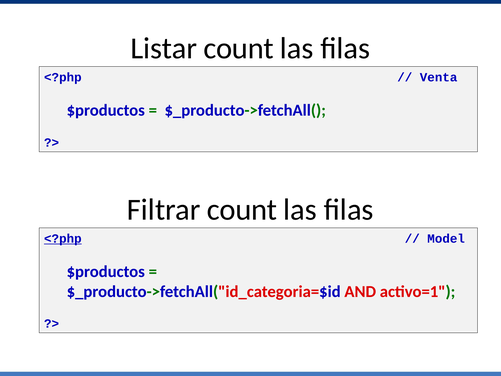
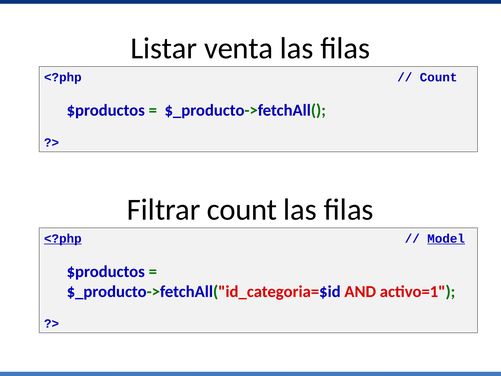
Listar count: count -> venta (239, 48)
Venta: Venta -> Count (439, 77)
Model underline: none -> present (446, 238)
